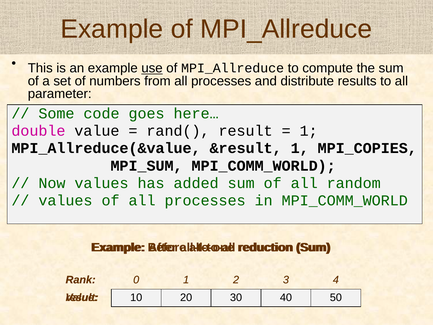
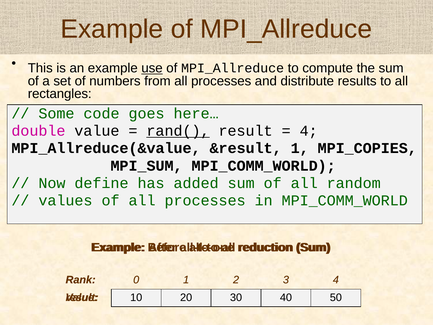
parameter: parameter -> rectangles (60, 94)
rand( underline: none -> present (178, 131)
1: 1 -> 4 (309, 131)
Now values: values -> define (101, 183)
